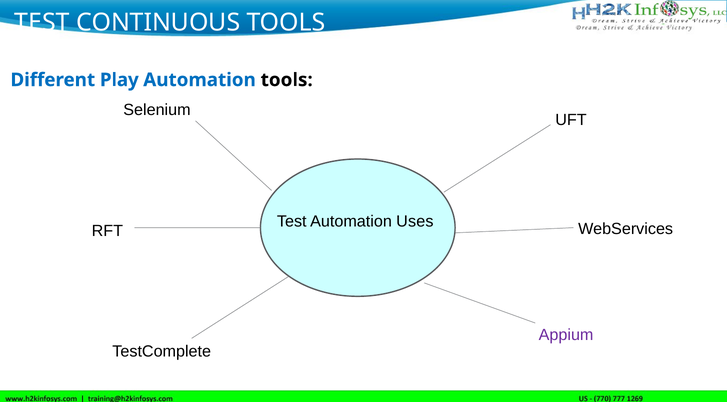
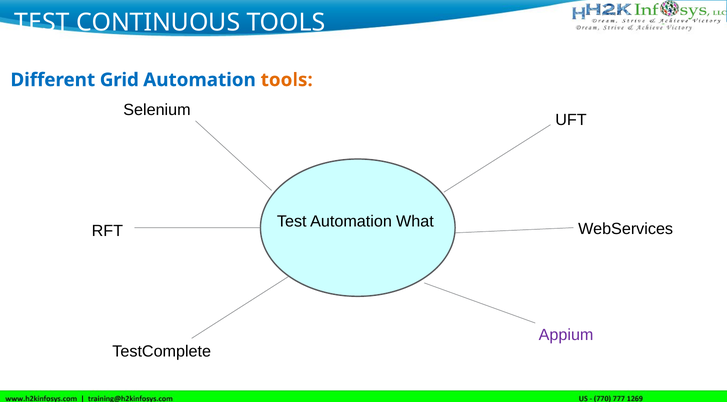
Play: Play -> Grid (119, 80)
tools colour: black -> orange (287, 80)
Uses: Uses -> What (415, 222)
